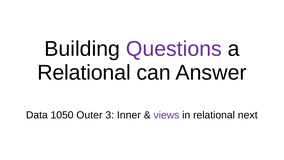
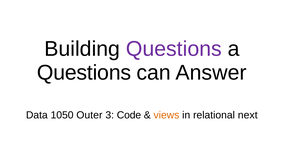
Relational: Relational -> Questions (84, 73)
Inner: Inner -> Code (129, 115)
views colour: purple -> orange (166, 115)
